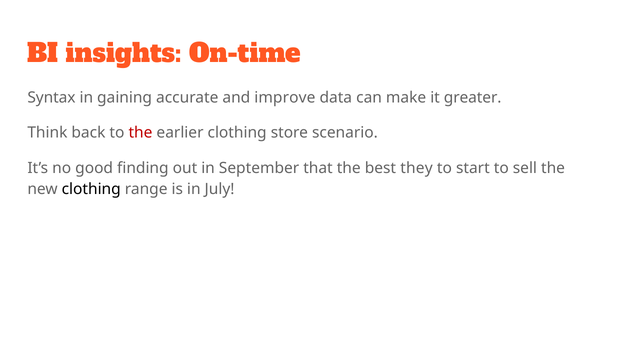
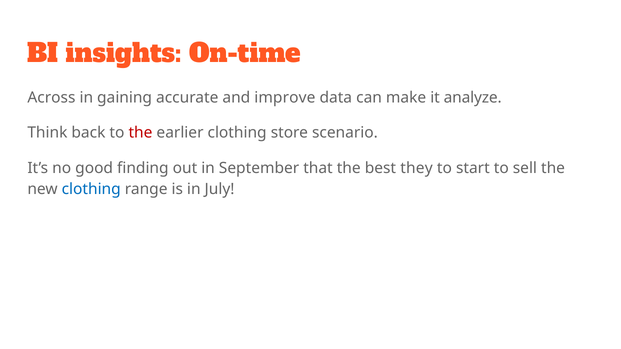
Syntax: Syntax -> Across (51, 98)
greater: greater -> analyze (473, 98)
clothing colour: black -> blue (91, 189)
